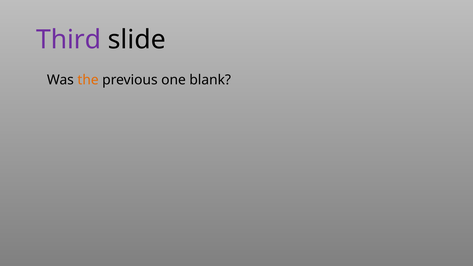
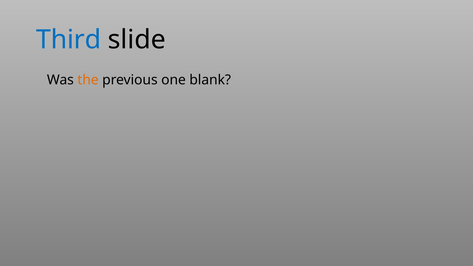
Third colour: purple -> blue (69, 40)
